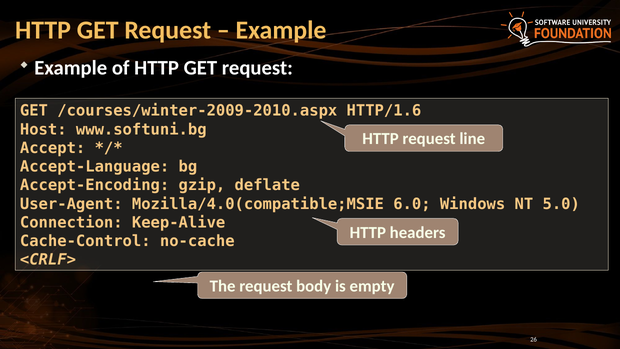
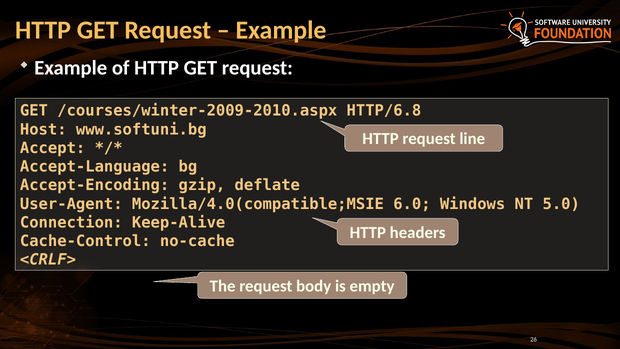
HTTP/1.6: HTTP/1.6 -> HTTP/6.8 (384, 111)
